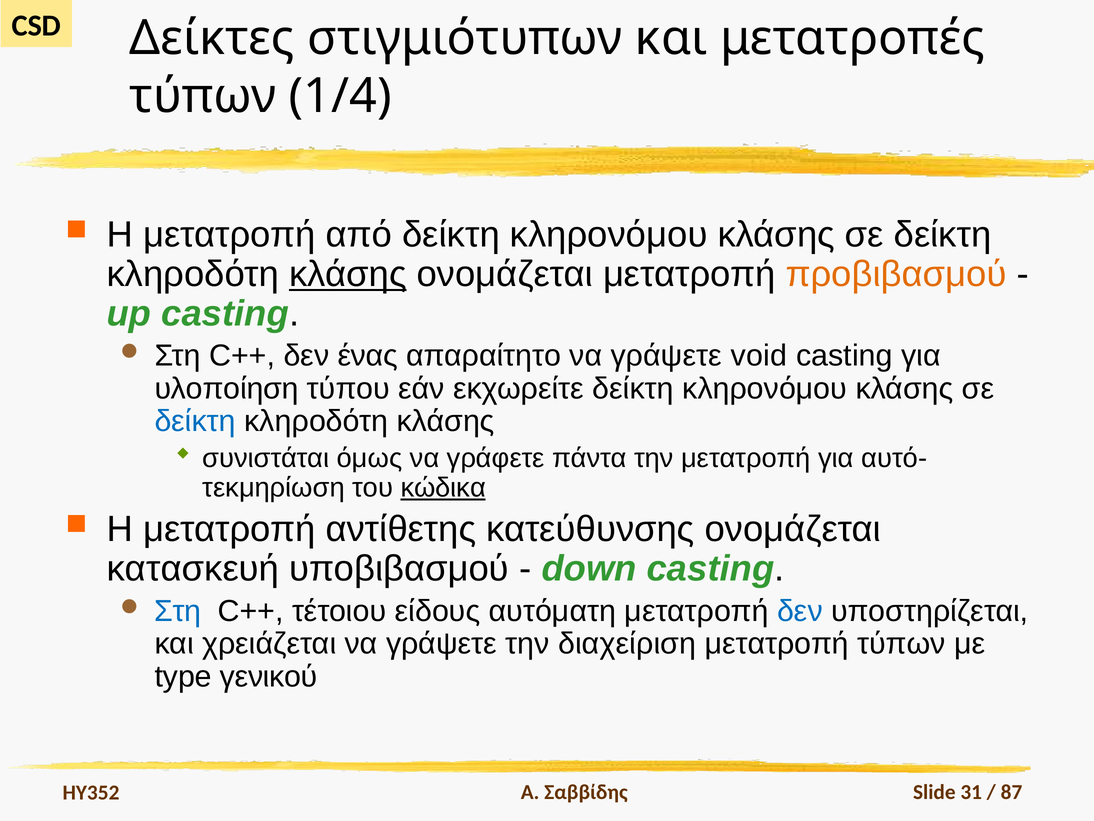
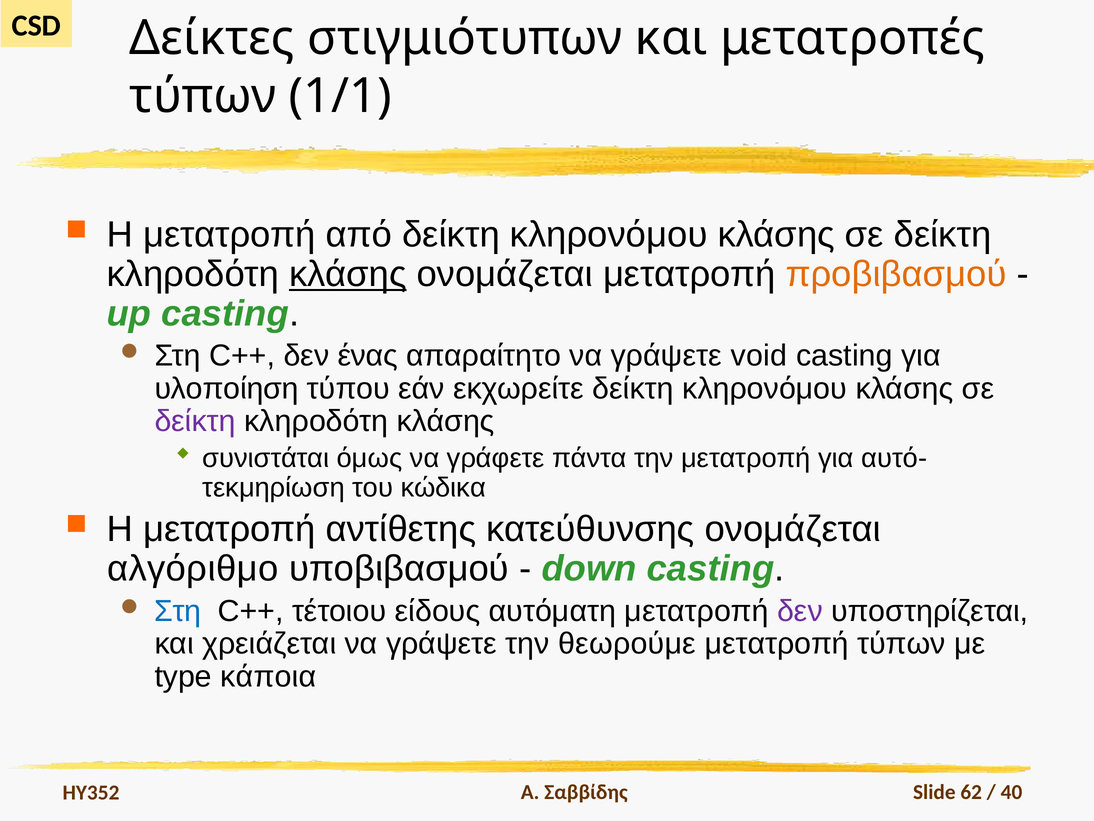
1/4: 1/4 -> 1/1 (340, 96)
δείκτη colour: blue -> purple (195, 421)
κώδικα underline: present -> none (443, 487)
κατασκευή: κατασκευή -> αλγόριθμο (193, 568)
δεν colour: blue -> purple (800, 611)
διαχείριση: διαχείριση -> θεωρούμε (627, 643)
γενικού: γενικού -> κάποια (268, 676)
31: 31 -> 62 (971, 792)
87: 87 -> 40 (1012, 792)
